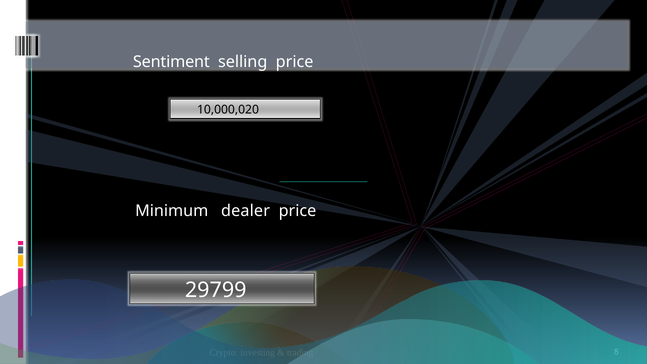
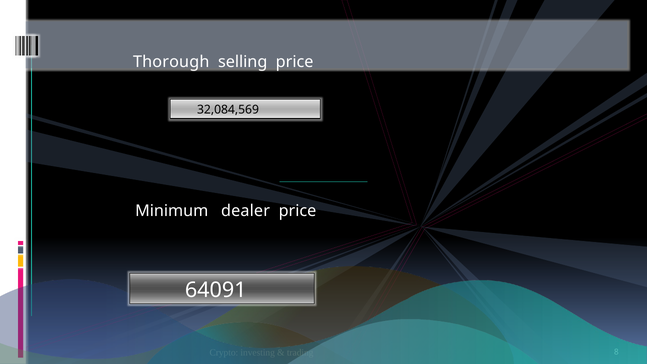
Sentiment: Sentiment -> Thorough (171, 62)
10,000,020: 10,000,020 -> 32,084,569 (228, 110)
29799: 29799 -> 64091 (216, 290)
